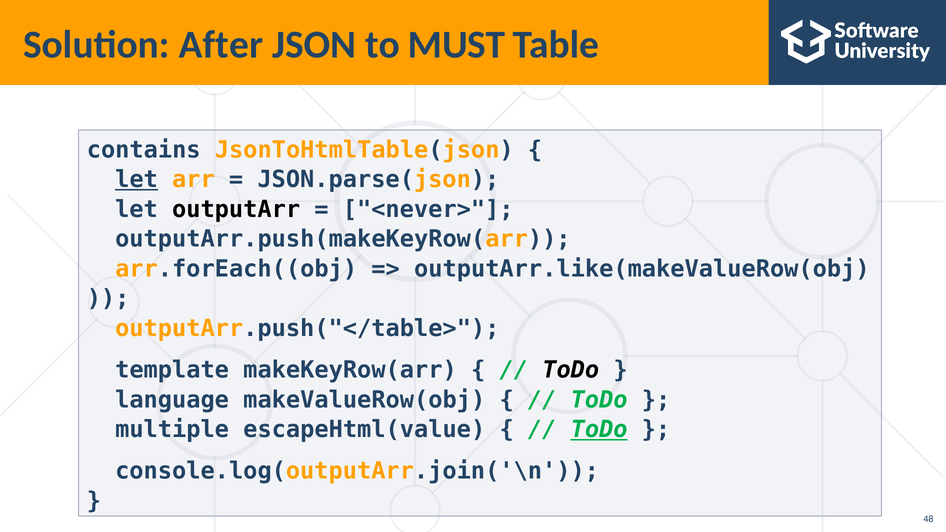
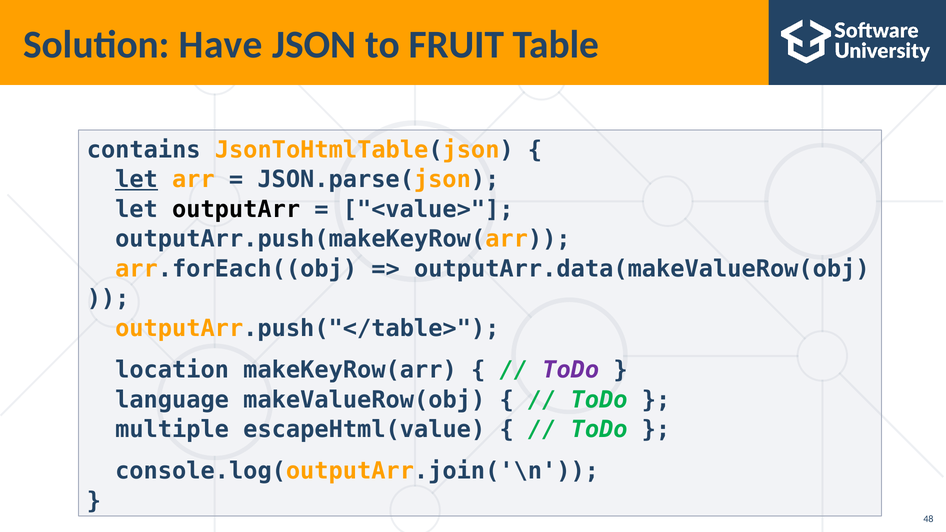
After: After -> Have (221, 45)
MUST: MUST -> FRUIT (456, 45)
<never>: <never> -> <value> (428, 209)
outputArr.like(makeValueRow(obj: outputArr.like(makeValueRow(obj -> outputArr.data(makeValueRow(obj (642, 269)
template: template -> location (172, 370)
ToDo colour: black -> purple (571, 370)
ToDo underline: present -> none (599, 430)
